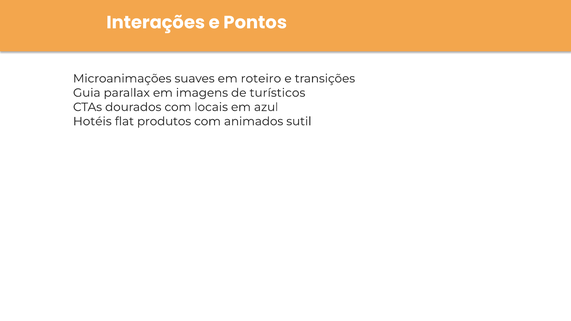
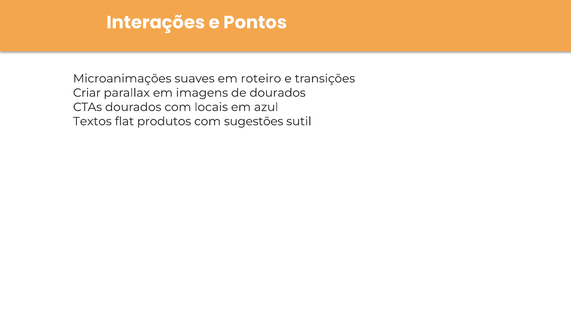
Guia: Guia -> Criar (87, 93)
de turísticos: turísticos -> dourados (278, 93)
Hotéis: Hotéis -> Textos (92, 121)
animados: animados -> sugestões (254, 121)
